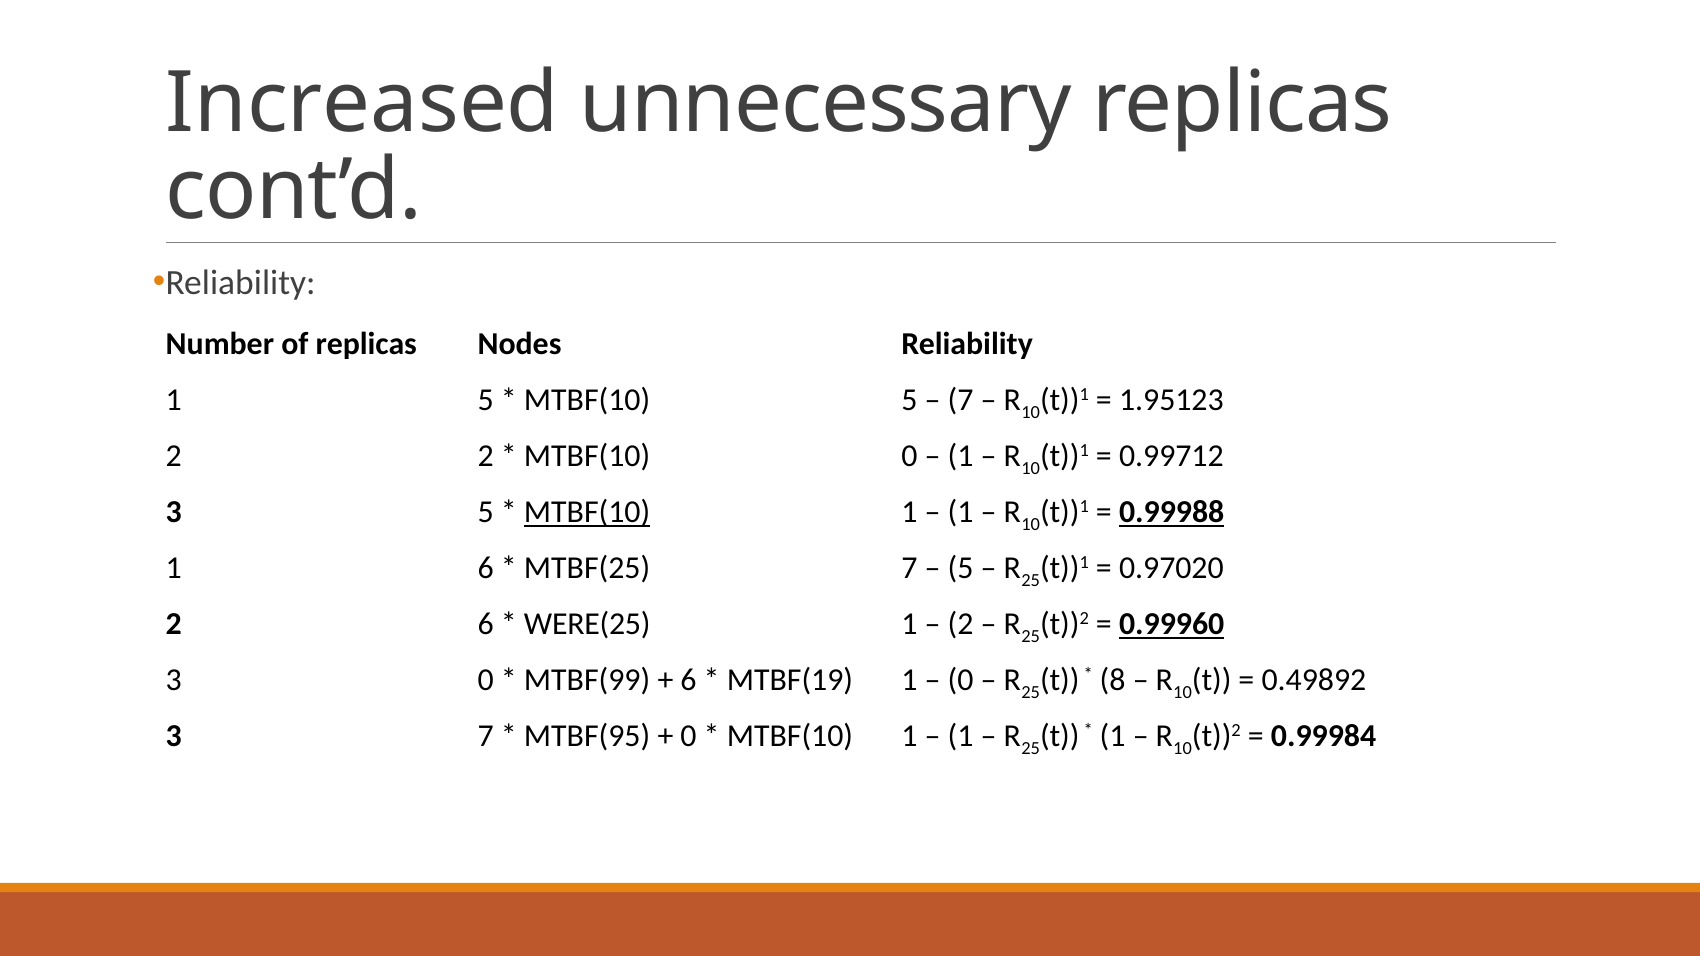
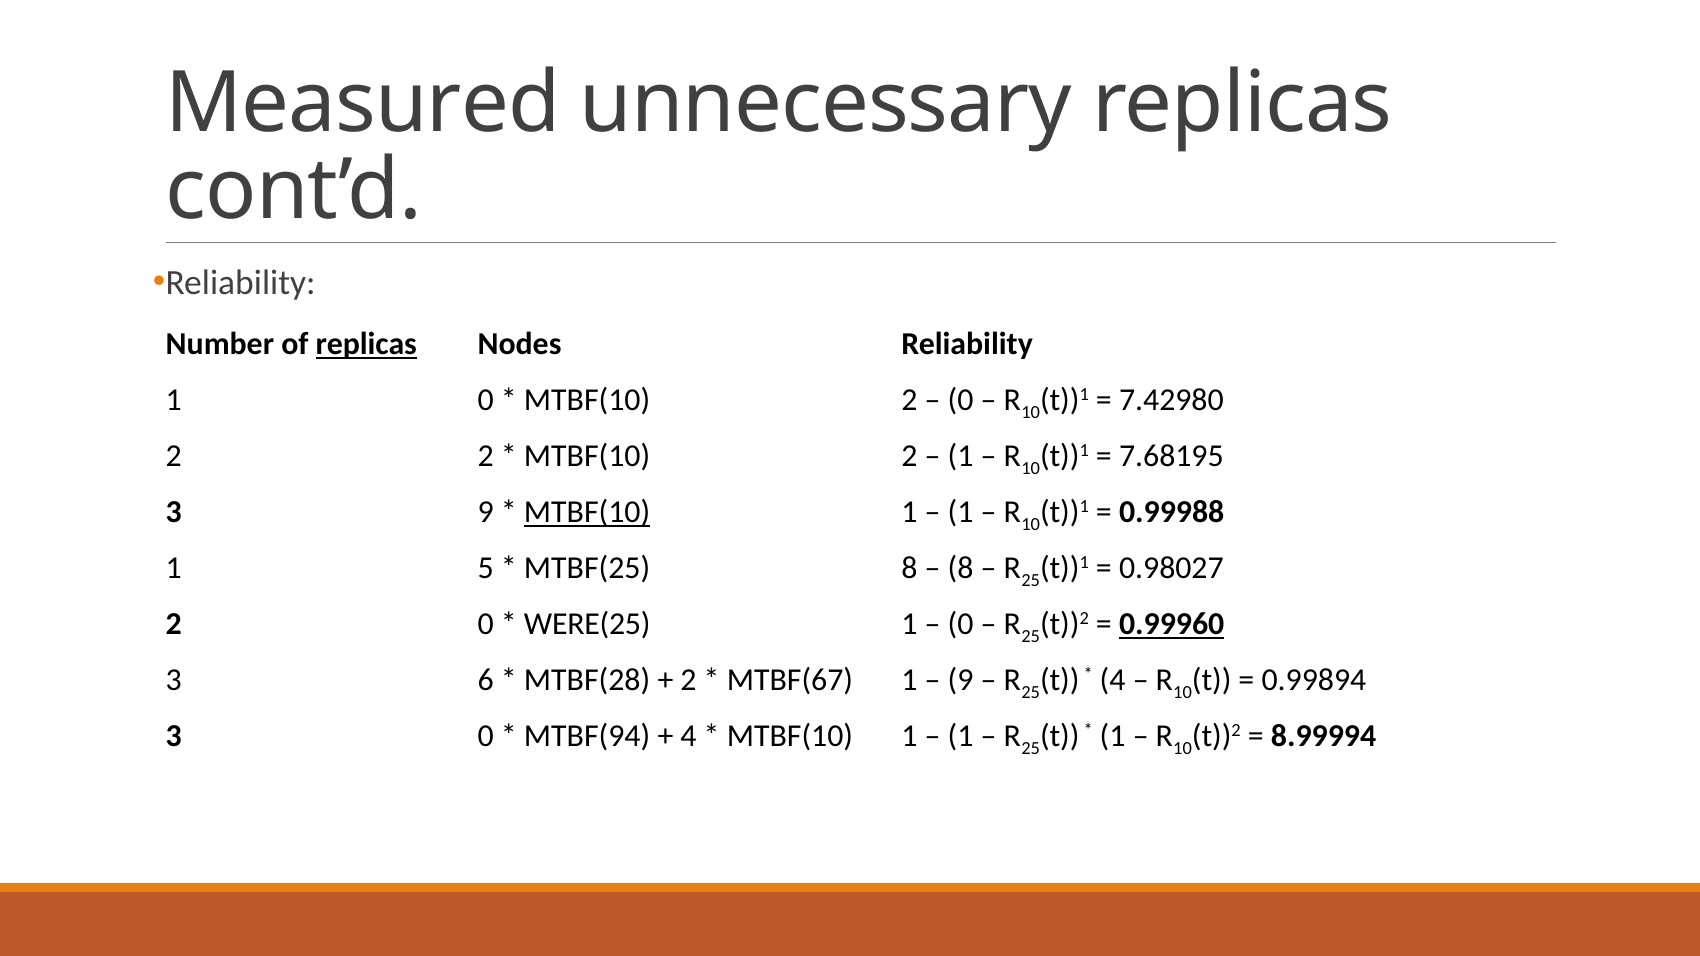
Increased: Increased -> Measured (363, 104)
replicas underline: none -> present (366, 345)
1 5: 5 -> 0 (486, 400)
5: 5 -> 2 (910, 400)
7: 7 -> 0 (961, 400)
1.95123: 1.95123 -> 7.42980 (1171, 400)
0: 0 -> 2 (910, 456)
0.99712: 0.99712 -> 7.68195 (1171, 456)
3 5: 5 -> 9 (486, 512)
0.99988 underline: present -> none (1172, 512)
1 6: 6 -> 5 (486, 568)
MTBF(25 7: 7 -> 8 (910, 568)
5: 5 -> 8 (961, 568)
0.97020: 0.97020 -> 0.98027 (1171, 568)
2 6: 6 -> 0 (486, 624)
2: 2 -> 0 (961, 624)
3 0: 0 -> 6 (486, 680)
MTBF(99: MTBF(99 -> MTBF(28 (587, 680)
6: 6 -> 2 (688, 680)
MTBF(19: MTBF(19 -> MTBF(67 (790, 680)
0: 0 -> 9 (961, 680)
8: 8 -> 4 (1113, 680)
0.49892: 0.49892 -> 0.99894 (1314, 680)
3 7: 7 -> 0 (486, 736)
MTBF(95: MTBF(95 -> MTBF(94 (587, 736)
0: 0 -> 4 (688, 736)
0.99984: 0.99984 -> 8.99994 (1324, 736)
